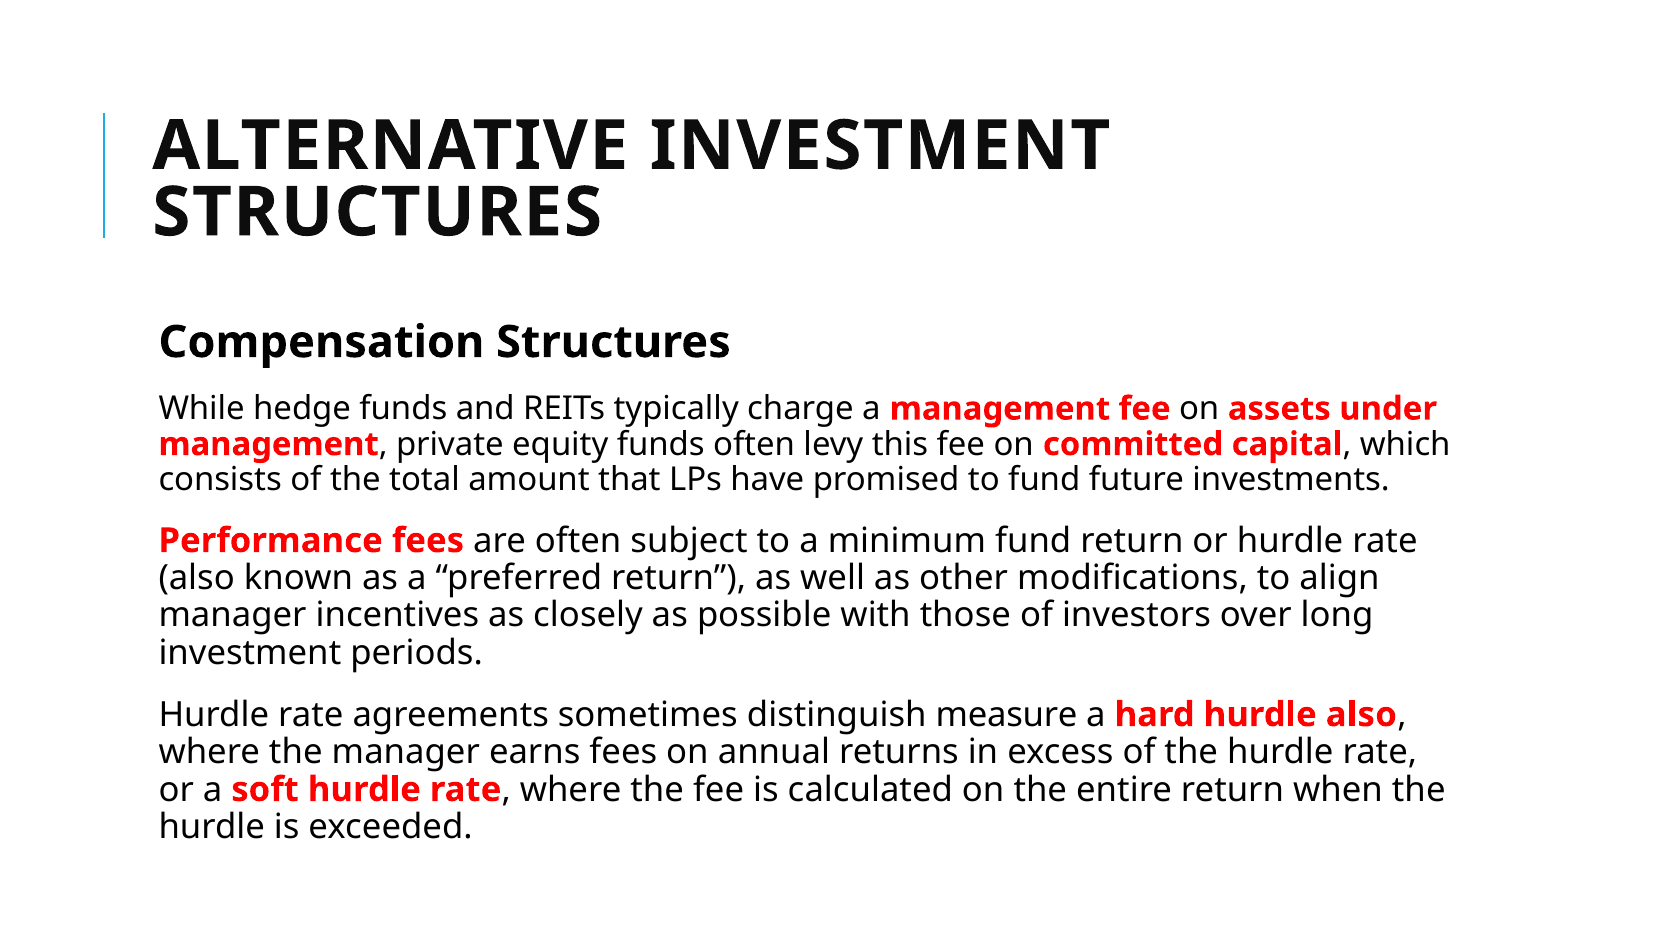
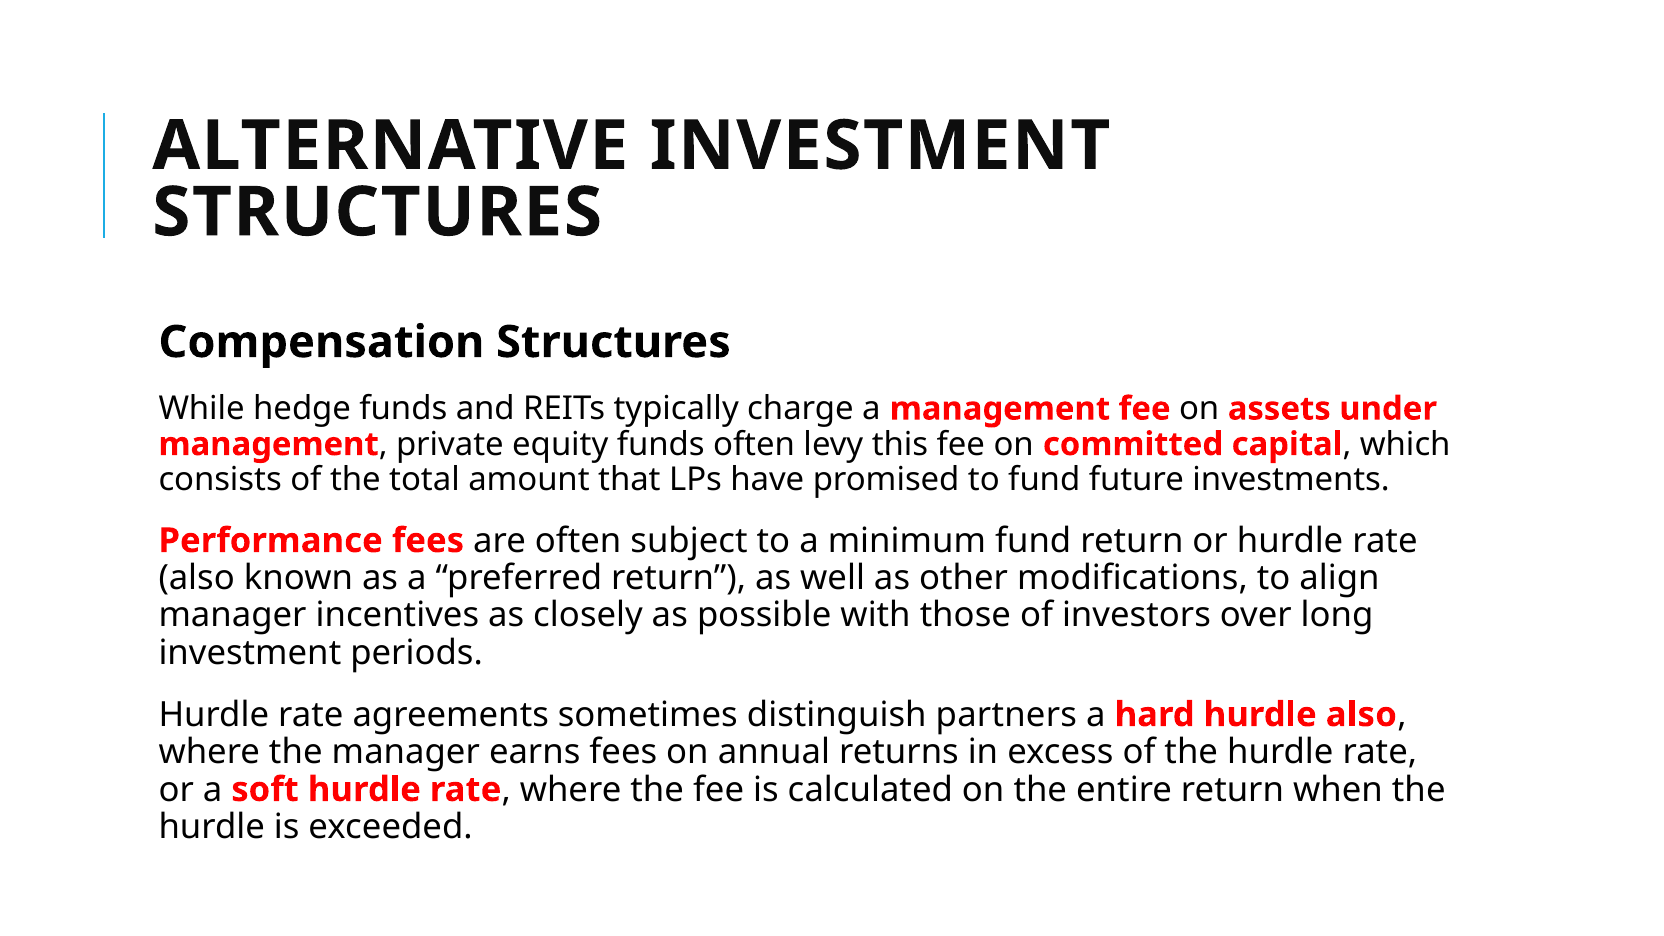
measure: measure -> partners (1006, 715)
